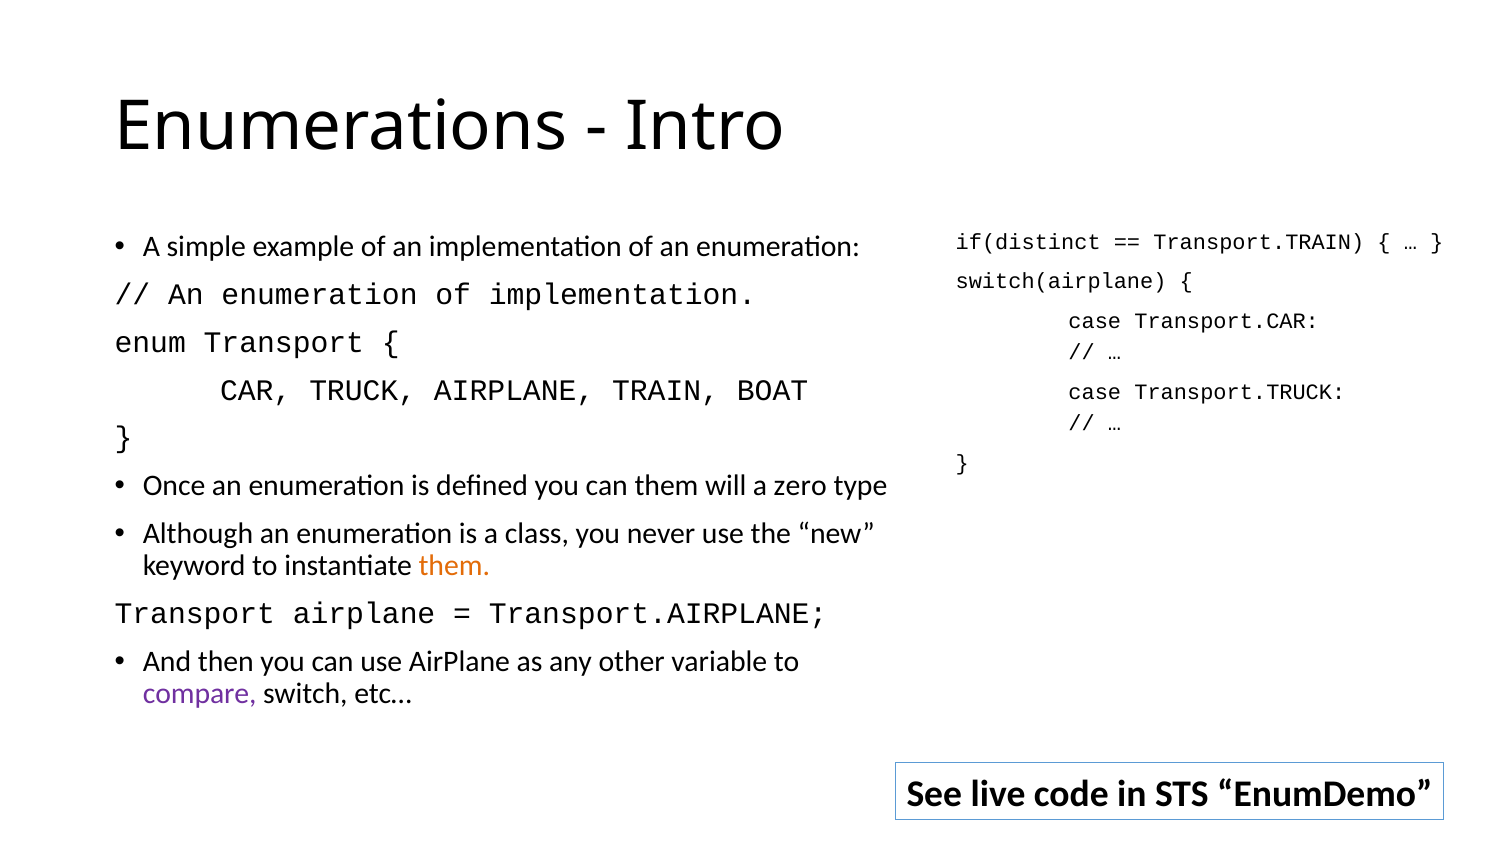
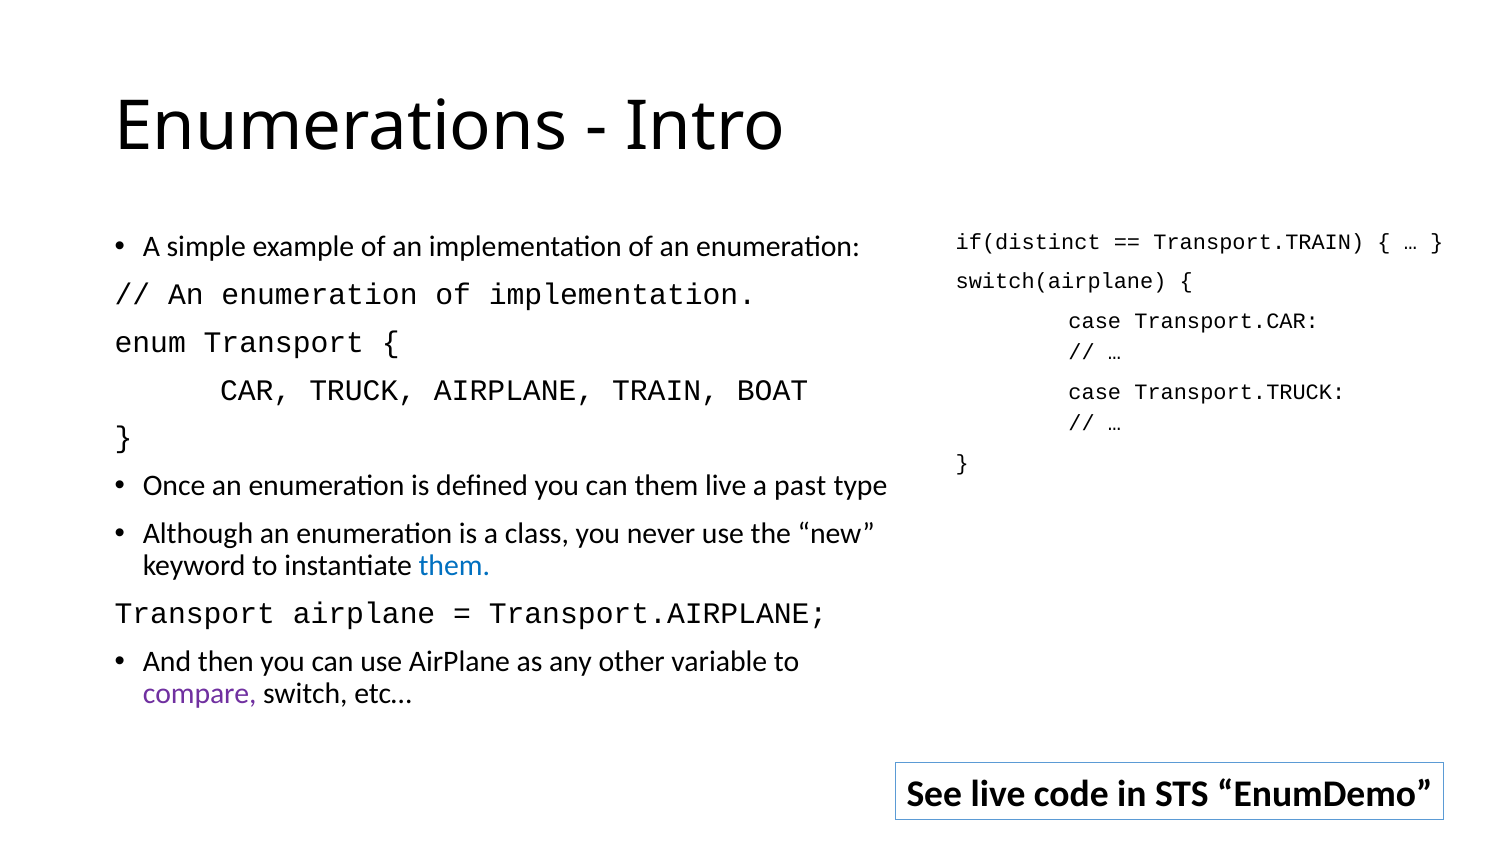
them will: will -> live (726, 486)
zero: zero -> past (800, 486)
them colour: orange -> blue (454, 566)
